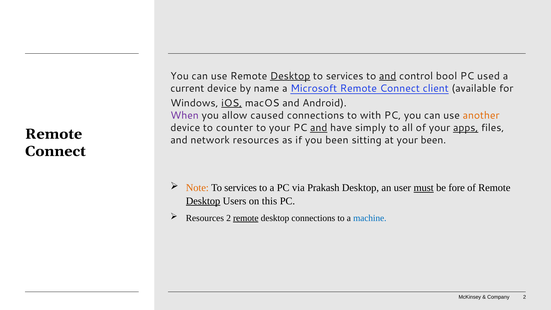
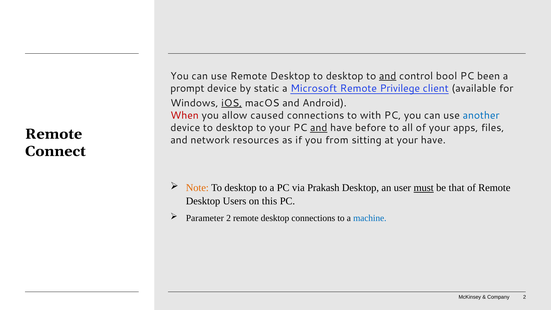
Desktop underline: present -> none (290, 76)
services: services -> desktop (345, 76)
used: used -> been (489, 76)
current: current -> prompt (187, 88)
name: name -> static (267, 88)
Microsoft Remote Connect: Connect -> Privilege (400, 88)
When colour: purple -> red (185, 115)
another colour: orange -> blue (481, 115)
device to counter: counter -> desktop (235, 128)
simply: simply -> before (371, 128)
apps underline: present -> none (466, 128)
you been: been -> from (337, 140)
your been: been -> have (433, 140)
services: services -> desktop (241, 188)
fore: fore -> that (457, 188)
Desktop underline: present -> none (203, 201)
Resources: Resources -> Parameter (205, 218)
remote underline: present -> none (246, 218)
